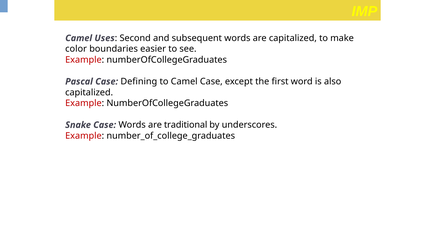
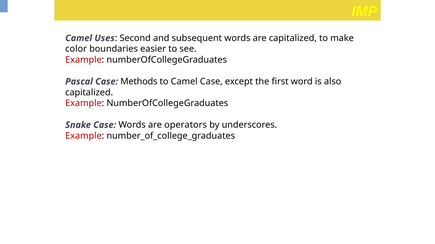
Defining: Defining -> Methods (139, 82)
traditional: traditional -> operators (186, 125)
